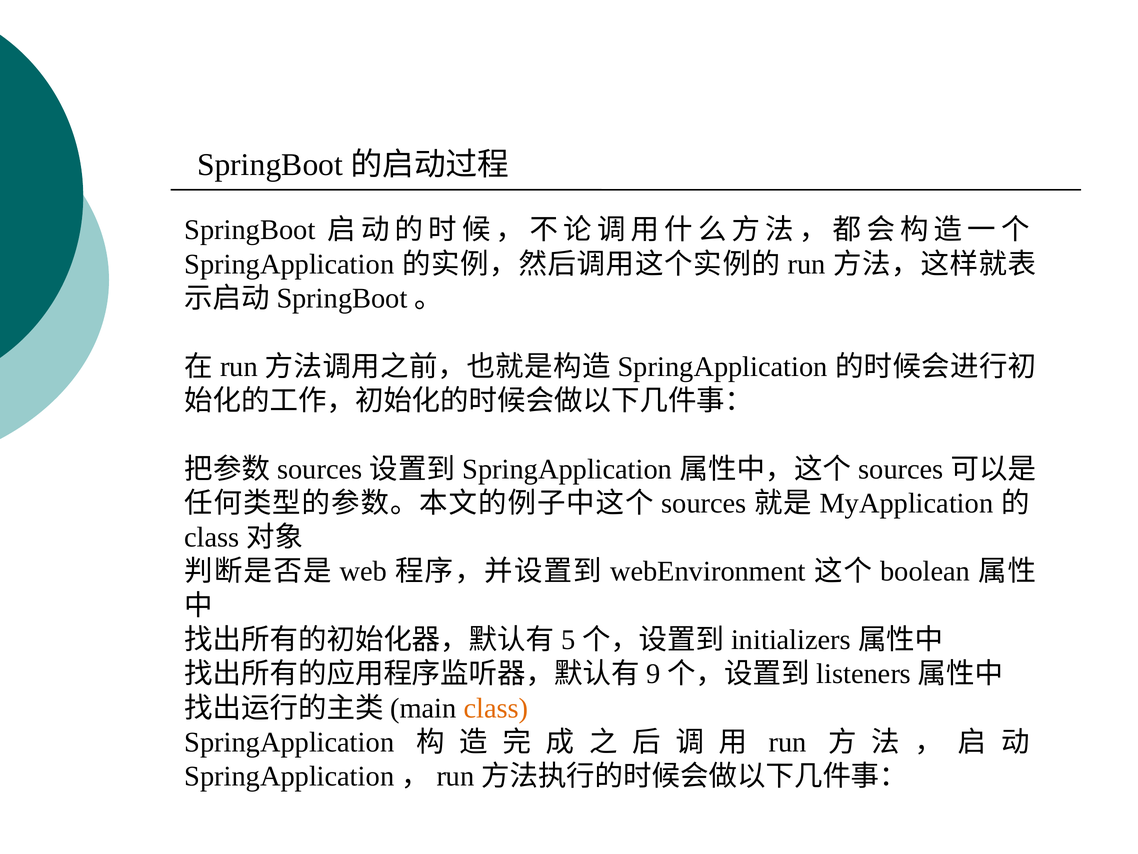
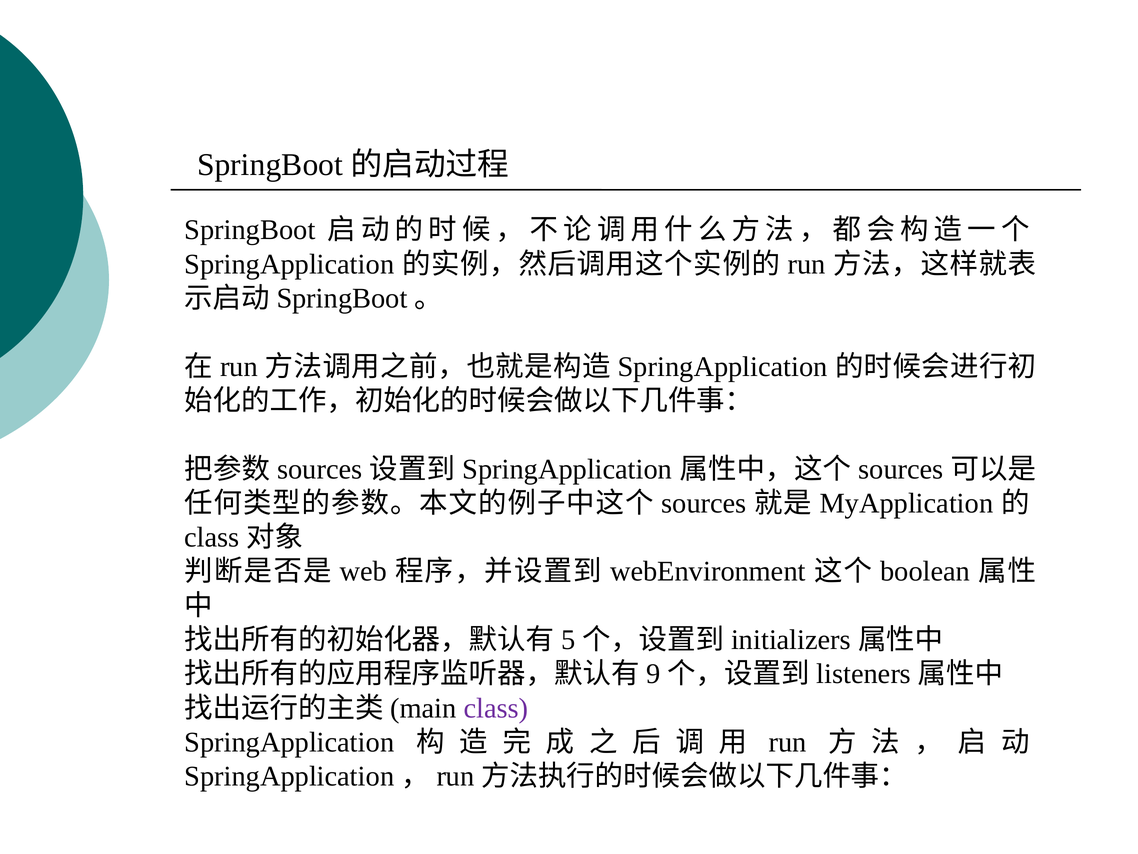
class colour: orange -> purple (496, 708)
